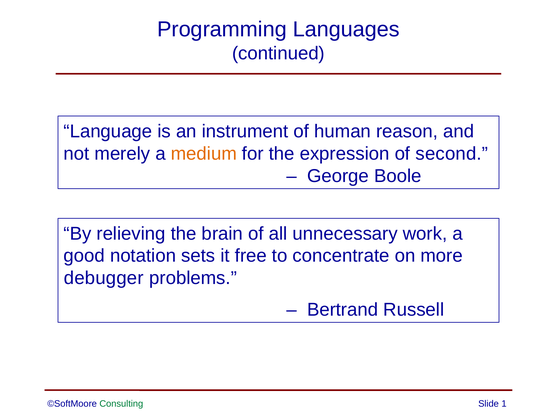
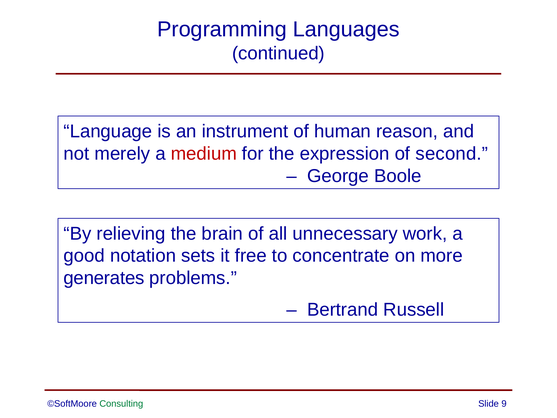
medium colour: orange -> red (204, 154)
debugger: debugger -> generates (104, 278)
1: 1 -> 9 (504, 404)
